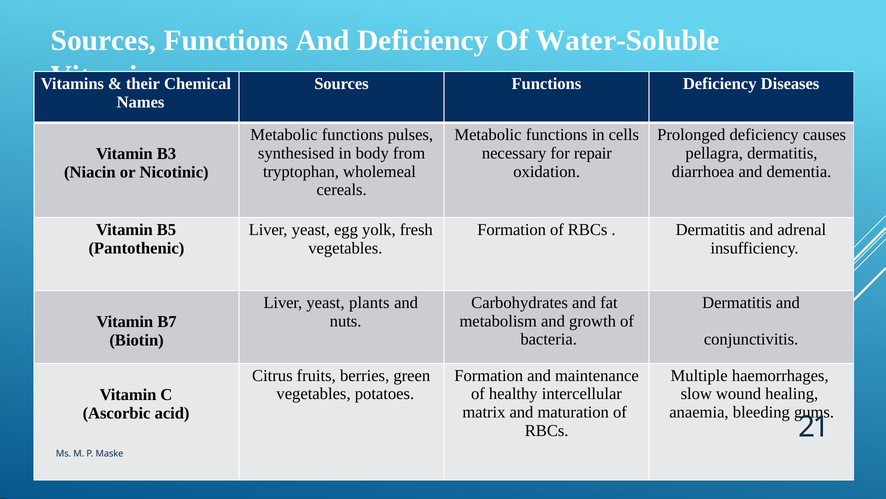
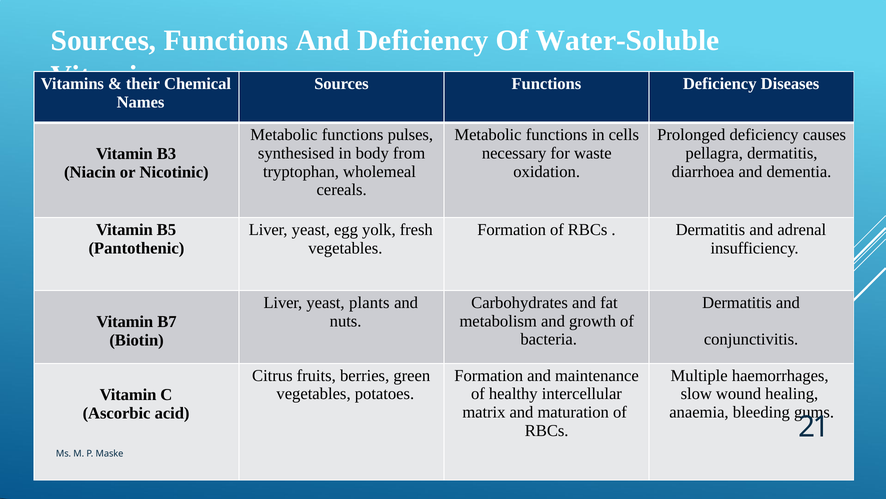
repair: repair -> waste (593, 153)
